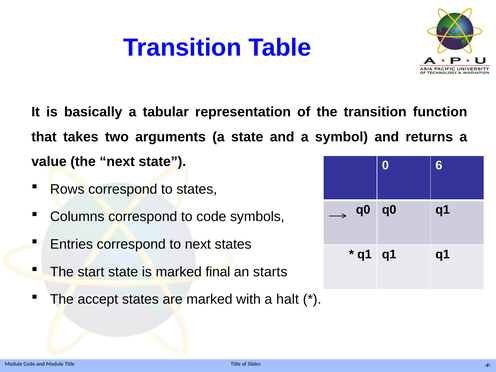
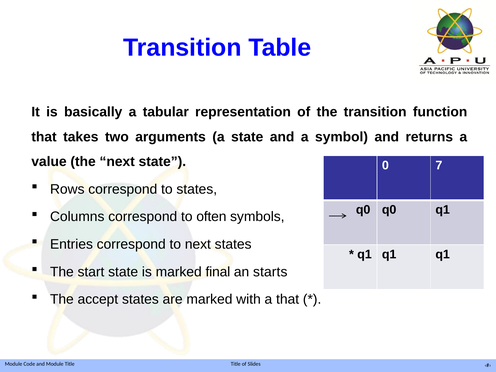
6: 6 -> 7 (439, 165)
to code: code -> often (211, 217)
a halt: halt -> that (288, 299)
